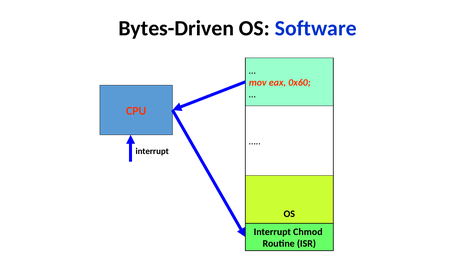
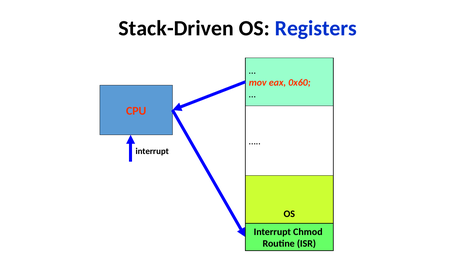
Bytes-Driven: Bytes-Driven -> Stack-Driven (176, 28)
Software: Software -> Registers (316, 28)
